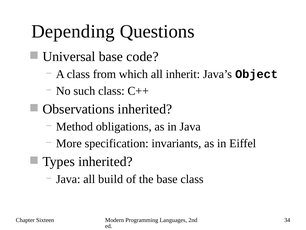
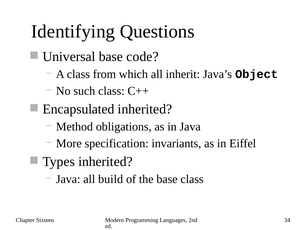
Depending: Depending -> Identifying (73, 31)
Observations: Observations -> Encapsulated (79, 109)
